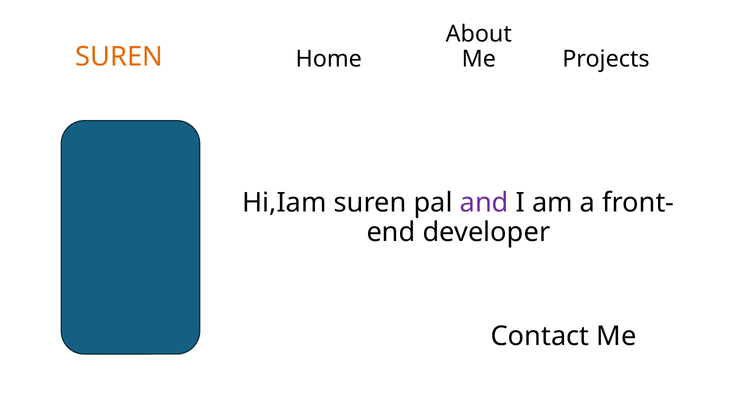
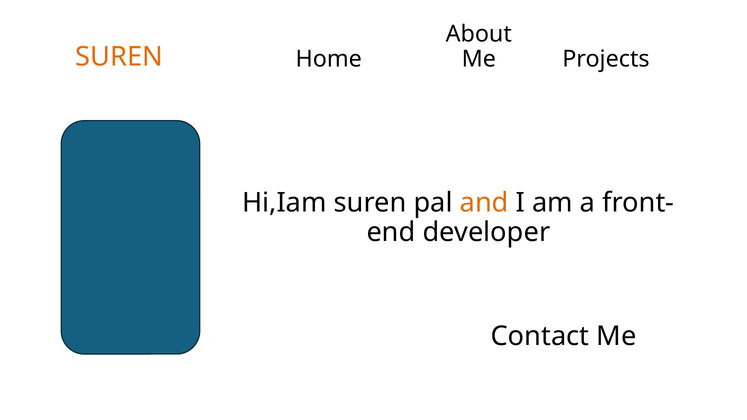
and colour: purple -> orange (484, 203)
